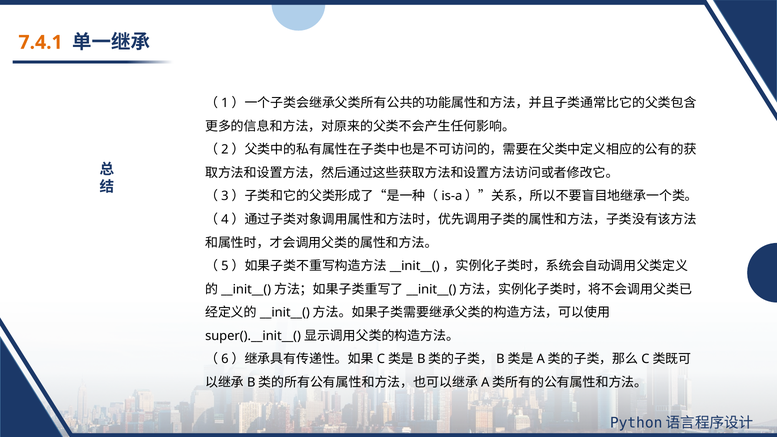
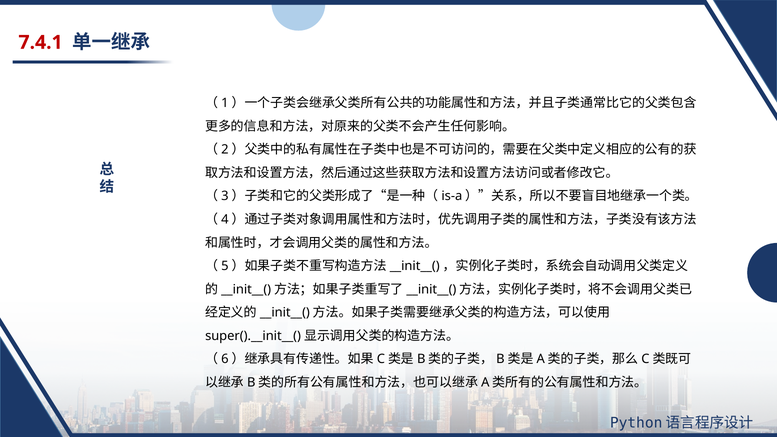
7.4.1 colour: orange -> red (41, 42)
